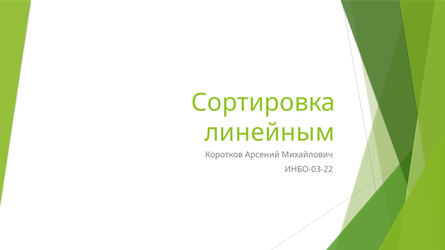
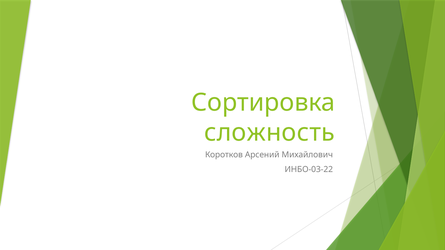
линейным: линейным -> сложность (270, 133)
